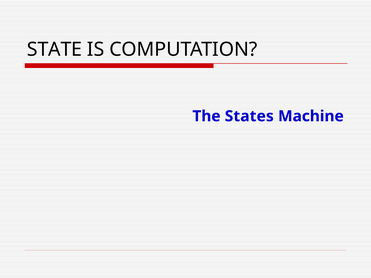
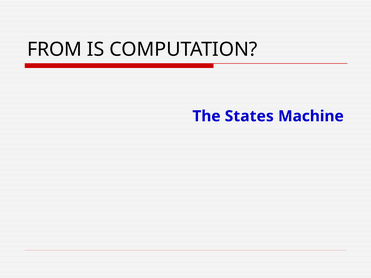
STATE: STATE -> FROM (55, 49)
